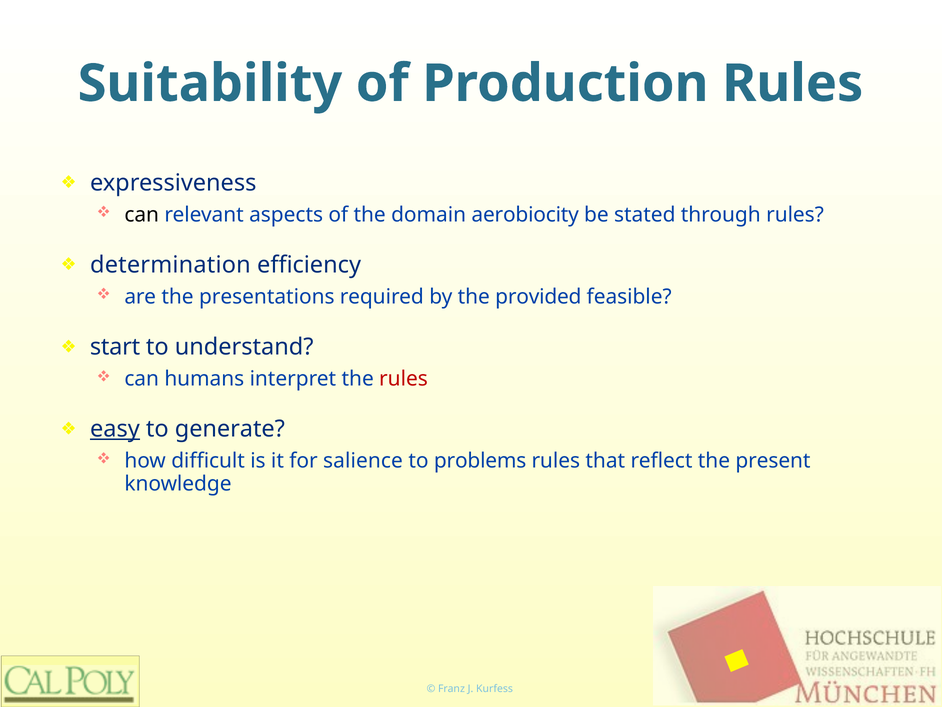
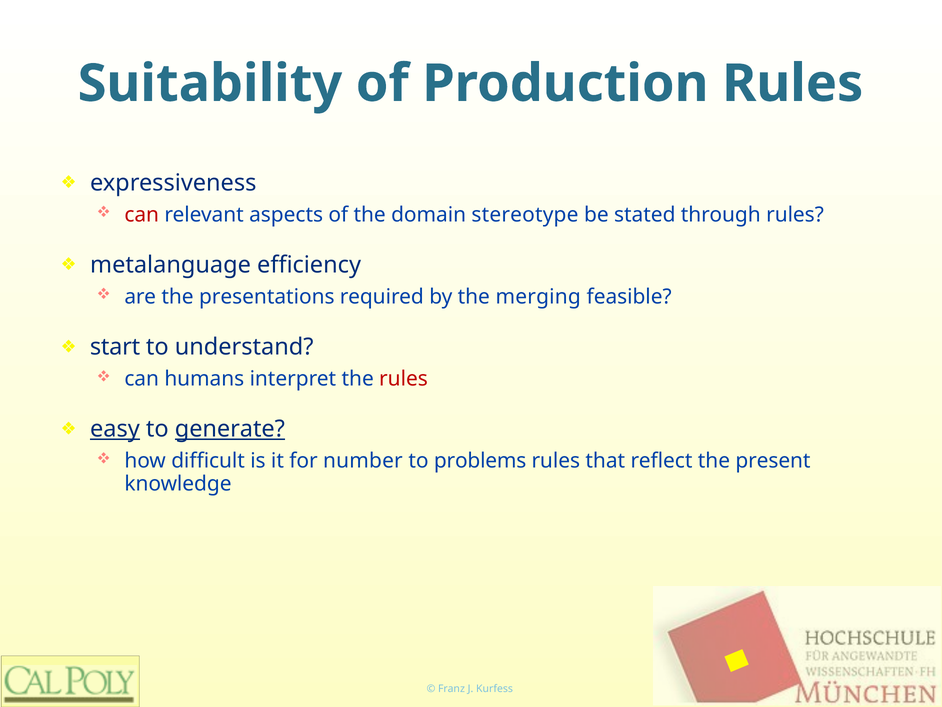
can colour: black -> red (142, 215)
aerobiocity: aerobiocity -> stereotype (525, 215)
determination: determination -> metalanguage (171, 265)
provided: provided -> merging (538, 297)
generate underline: none -> present (230, 429)
salience: salience -> number (363, 461)
